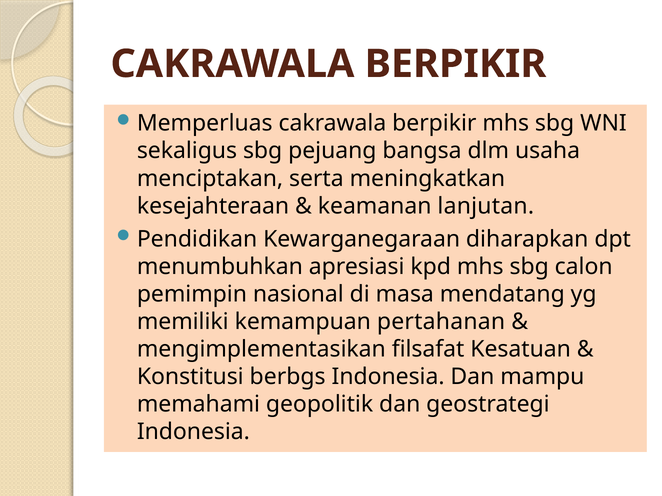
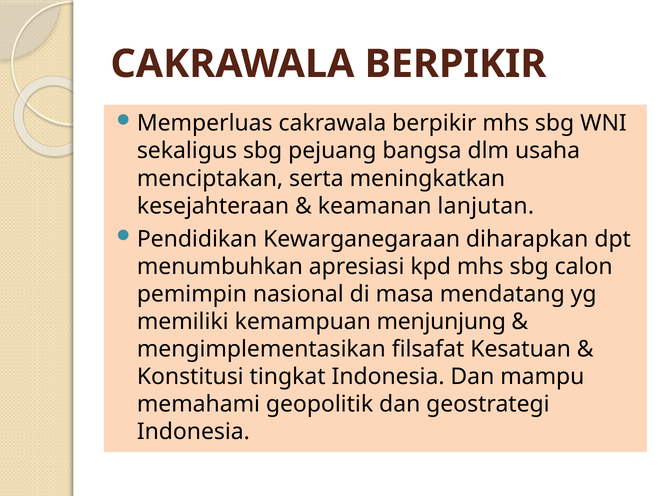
pertahanan: pertahanan -> menjunjung (441, 322)
berbgs: berbgs -> tingkat (288, 377)
